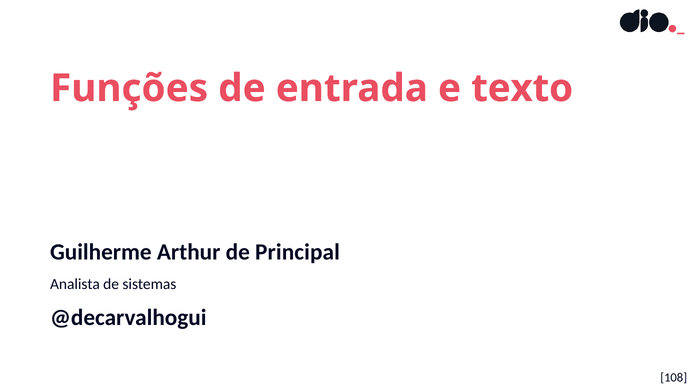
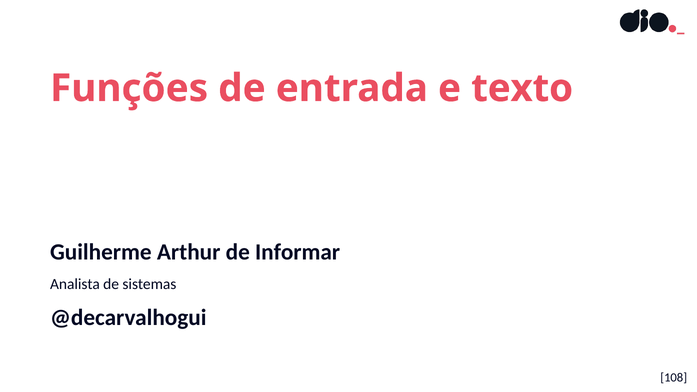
Principal: Principal -> Informar (298, 252)
